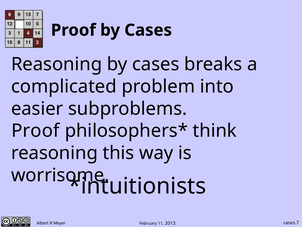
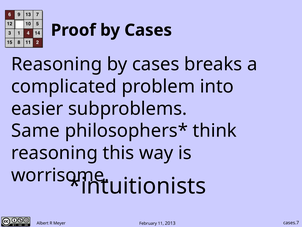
Proof: Proof -> Same (35, 131)
